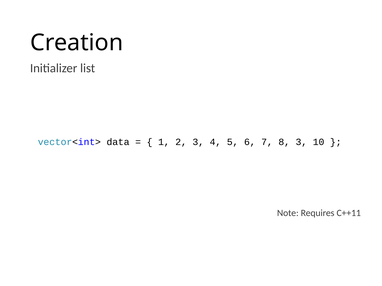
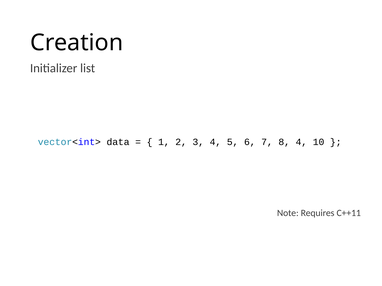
8 3: 3 -> 4 (301, 142)
